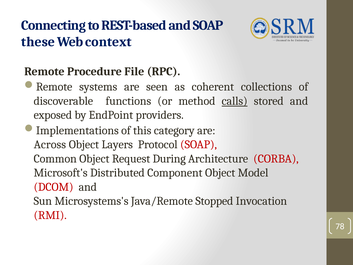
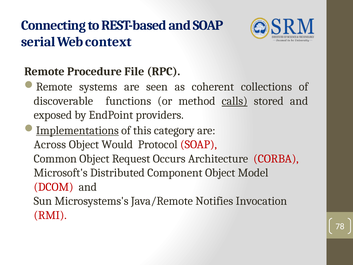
these: these -> serial (38, 42)
Implementations underline: none -> present (77, 130)
Layers: Layers -> Would (117, 144)
During: During -> Occurs (169, 159)
Stopped: Stopped -> Notifies (214, 201)
